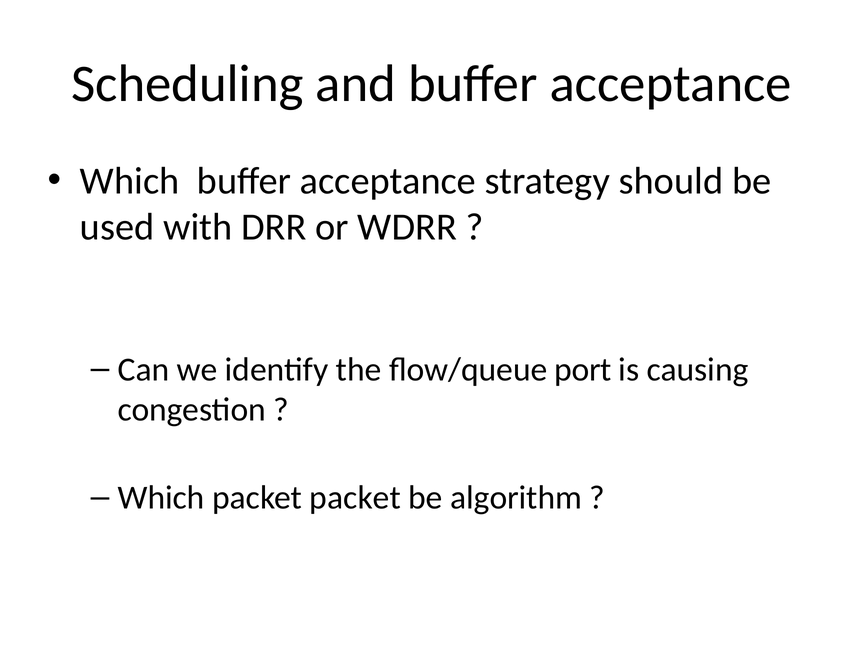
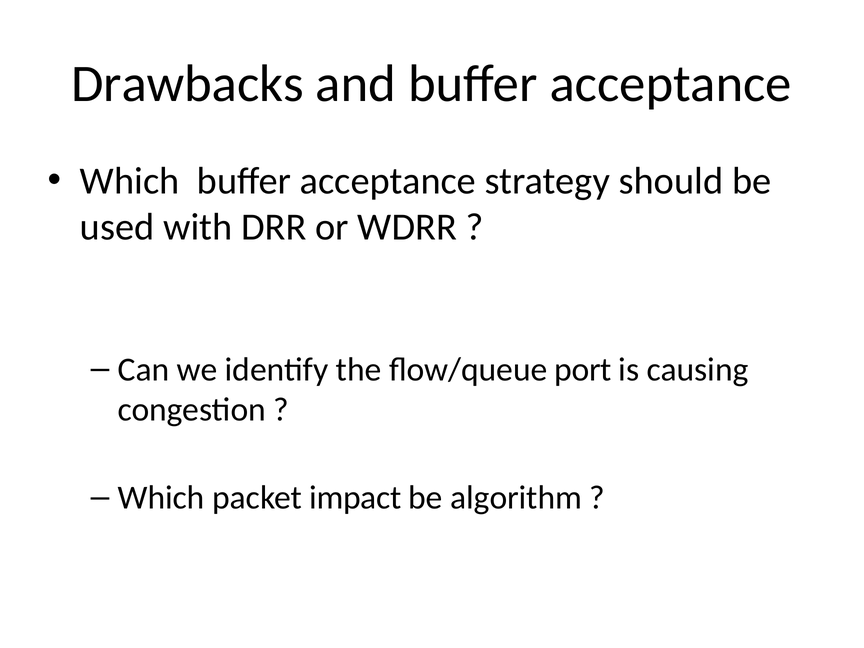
Scheduling: Scheduling -> Drawbacks (187, 84)
packet packet: packet -> impact (355, 498)
